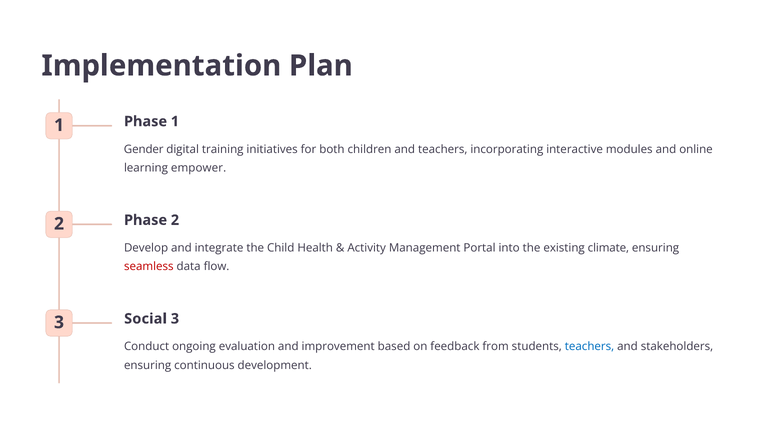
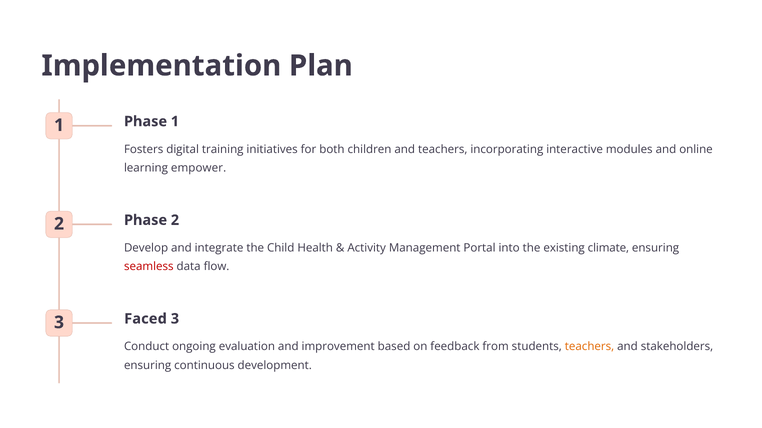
Gender: Gender -> Fosters (144, 149)
Social: Social -> Faced (145, 319)
teachers colour: blue -> orange (589, 347)
